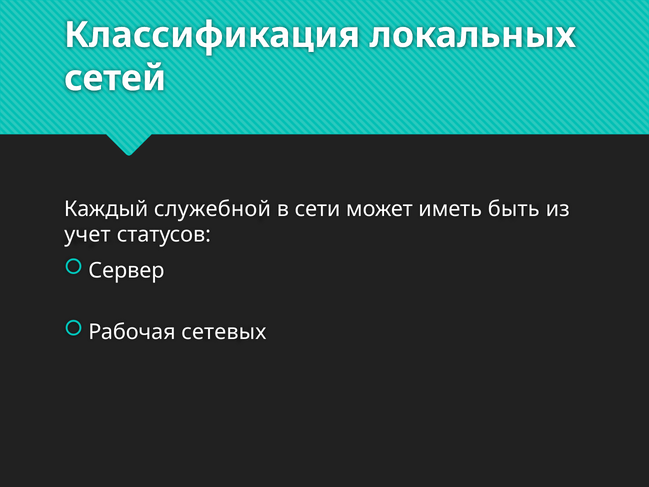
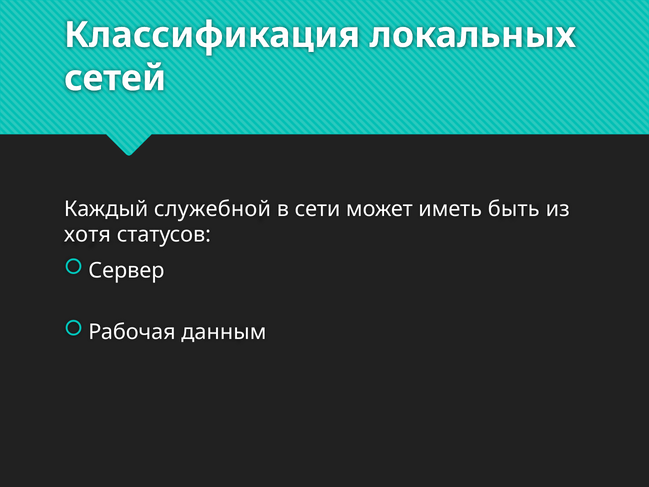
учет: учет -> хотя (87, 235)
сетевых: сетевых -> данным (224, 332)
